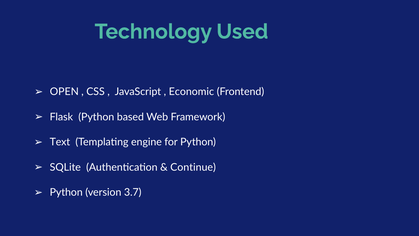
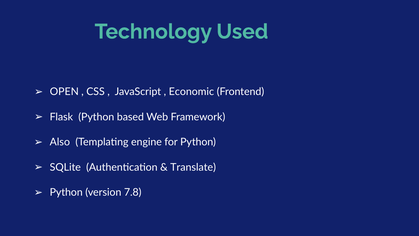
Text: Text -> Also (60, 142)
Continue: Continue -> Translate (193, 167)
3.7: 3.7 -> 7.8 (133, 192)
